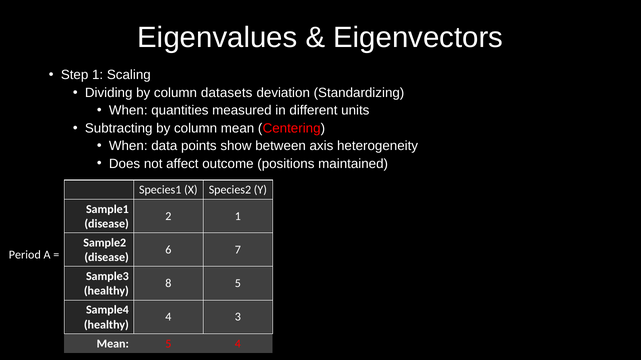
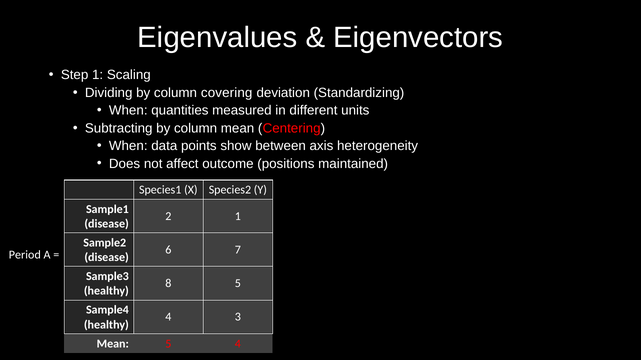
datasets: datasets -> covering (227, 93)
